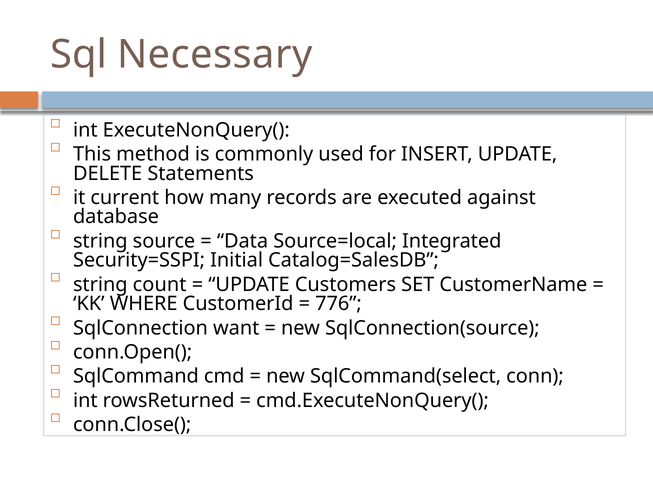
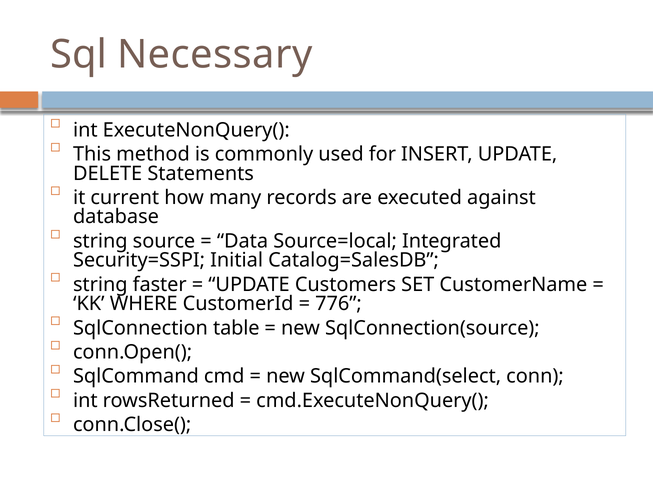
count: count -> faster (160, 284)
want: want -> table (236, 328)
